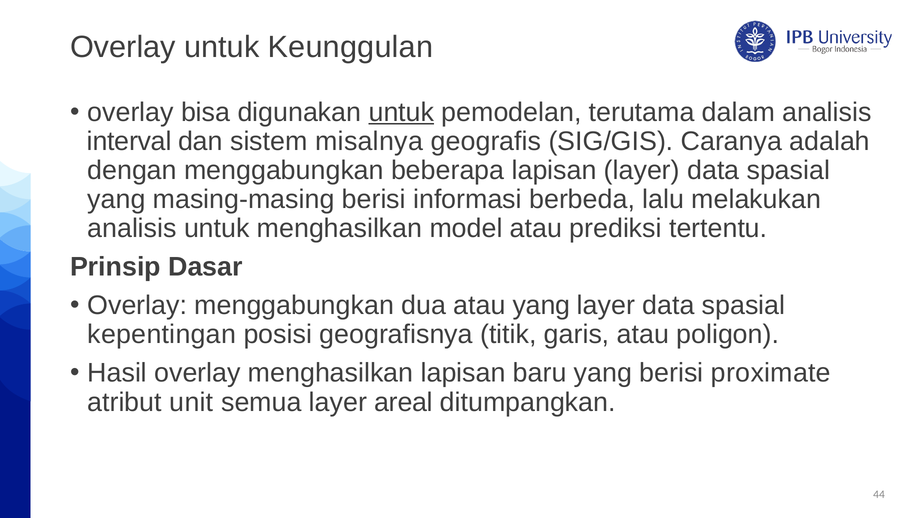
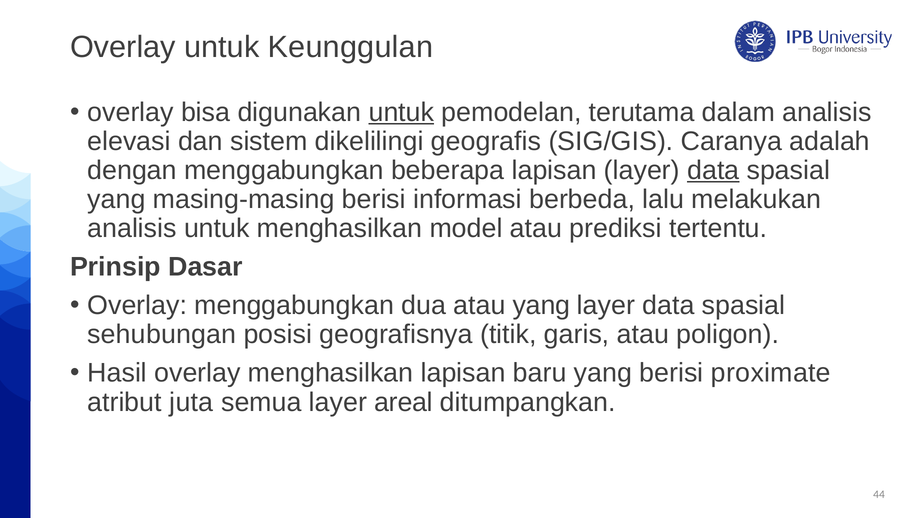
interval: interval -> elevasi (129, 141)
misalnya: misalnya -> dikelilingi (369, 141)
data underline: none -> present (713, 170)
kepentingan: kepentingan -> sehubungan (162, 334)
unit: unit -> juta (191, 402)
